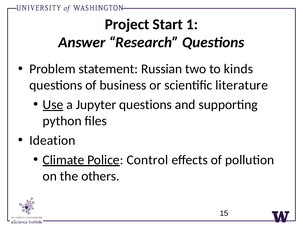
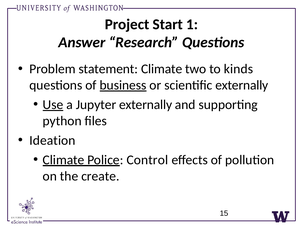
statement Russian: Russian -> Climate (162, 69)
business underline: none -> present (123, 85)
scientific literature: literature -> externally (242, 85)
Jupyter questions: questions -> externally (146, 105)
others: others -> create (100, 176)
